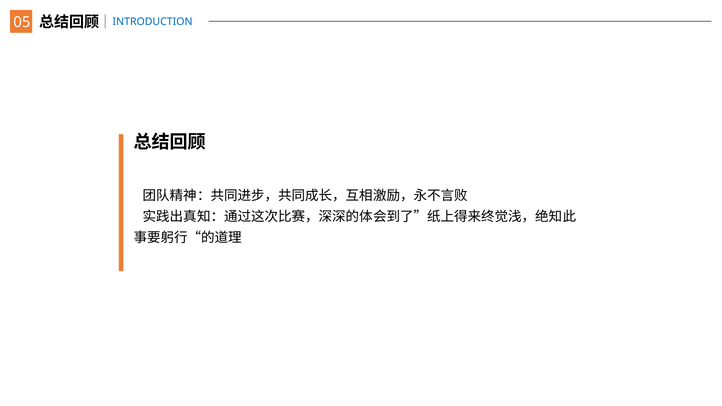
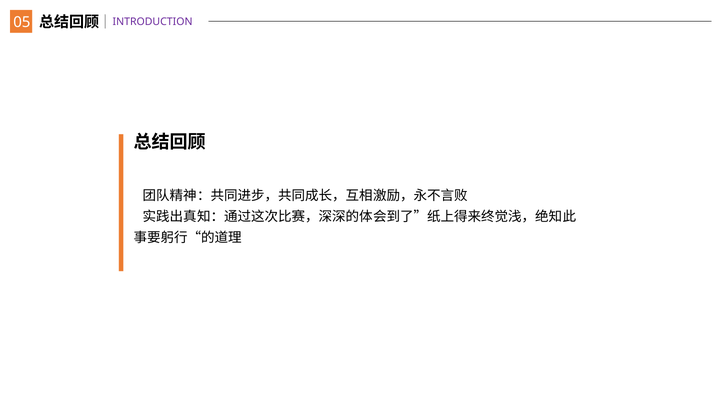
INTRODUCTION colour: blue -> purple (153, 22)
